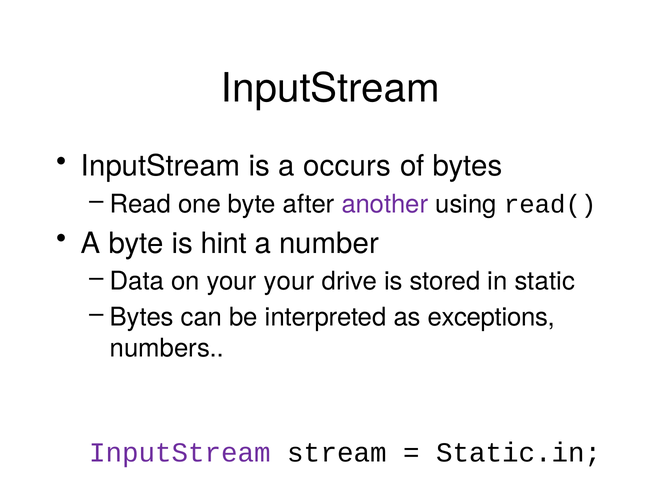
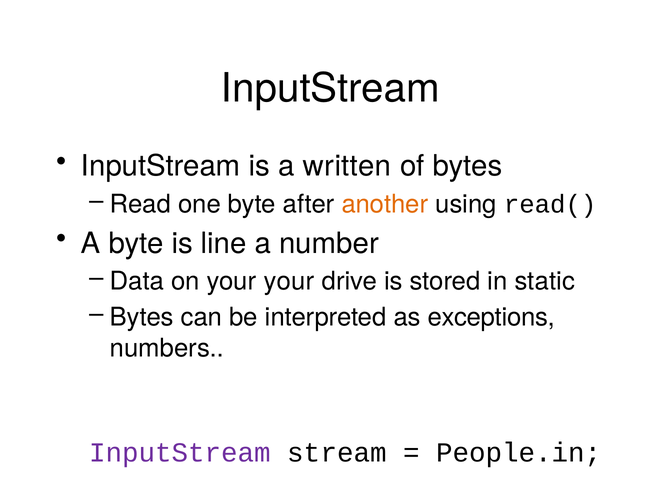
occurs: occurs -> written (347, 166)
another colour: purple -> orange (385, 204)
hint: hint -> line (224, 243)
Static.in: Static.in -> People.in (519, 453)
